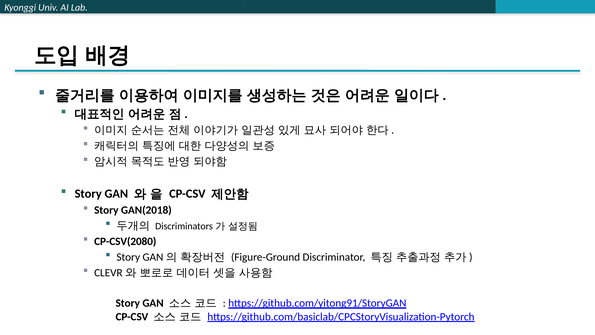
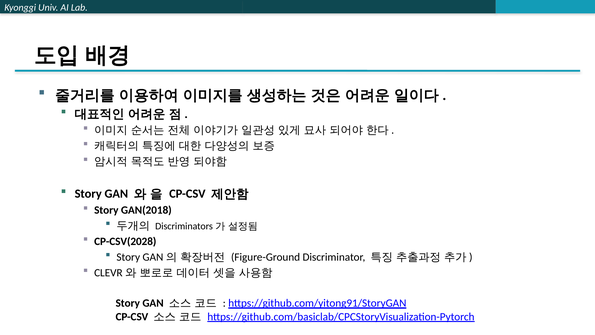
CP-CSV(2080: CP-CSV(2080 -> CP-CSV(2028 (125, 241)
